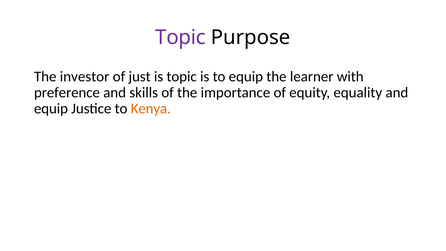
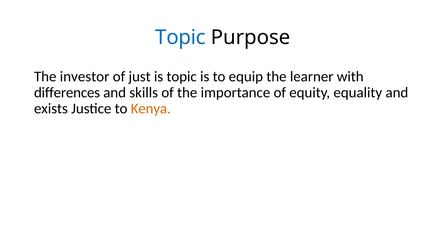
Topic colour: purple -> blue (181, 37)
preference: preference -> differences (67, 92)
equip: equip -> exists (51, 109)
